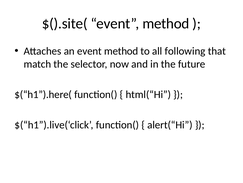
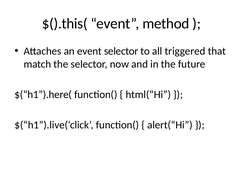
$().site(: $().site( -> $().this( (65, 24)
an event method: method -> selector (121, 51)
following: following -> triggered (185, 51)
